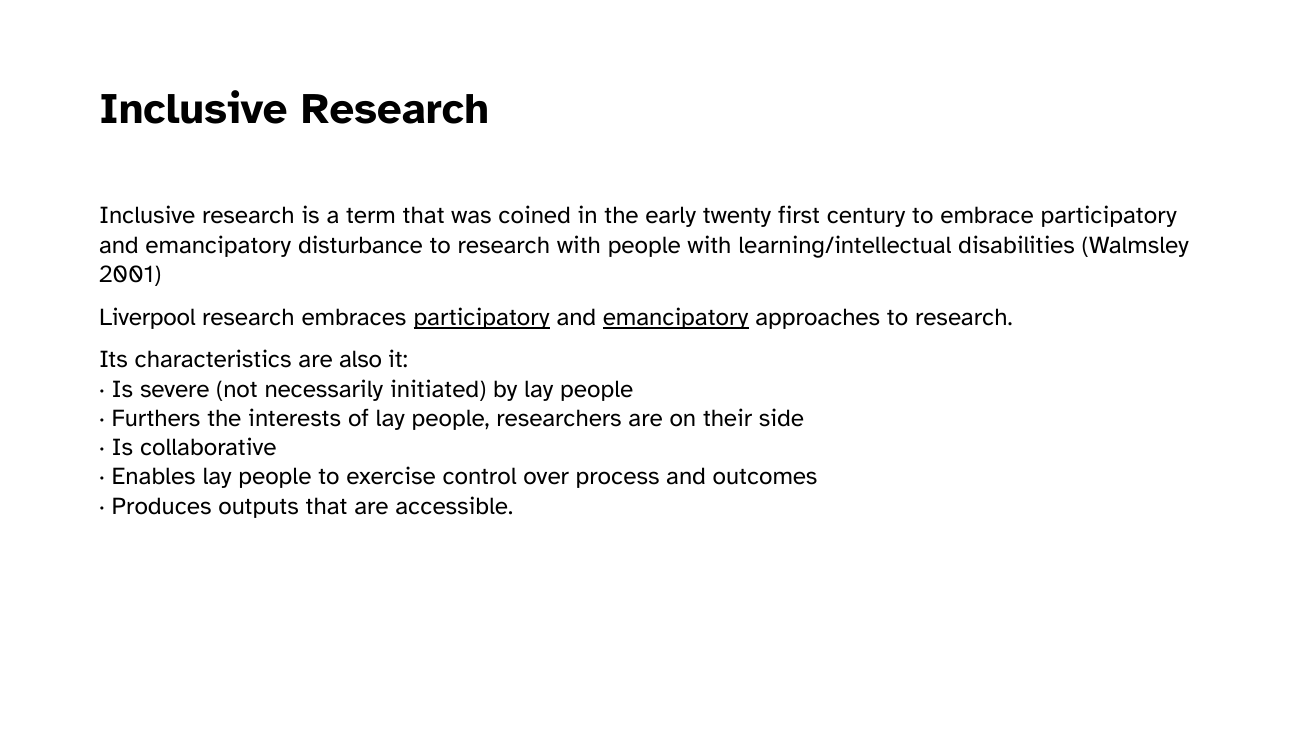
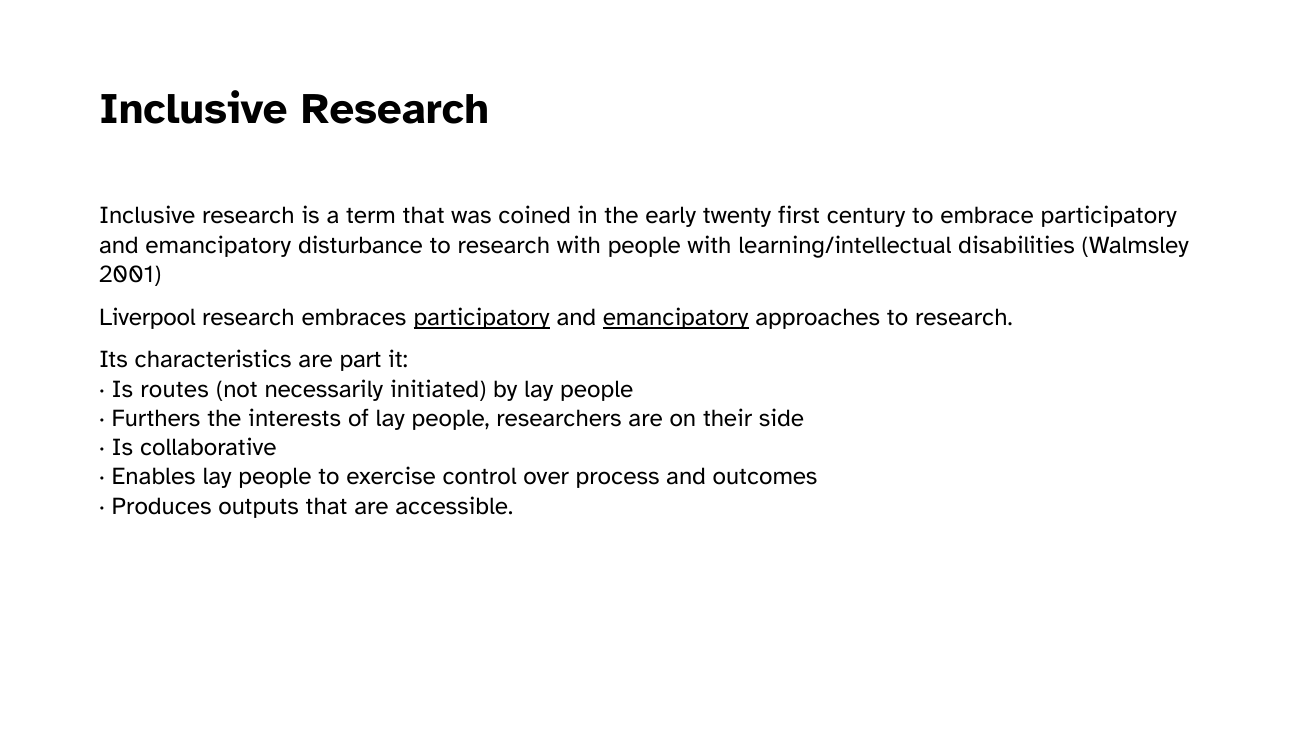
also: also -> part (361, 360)
severe: severe -> routes (175, 389)
